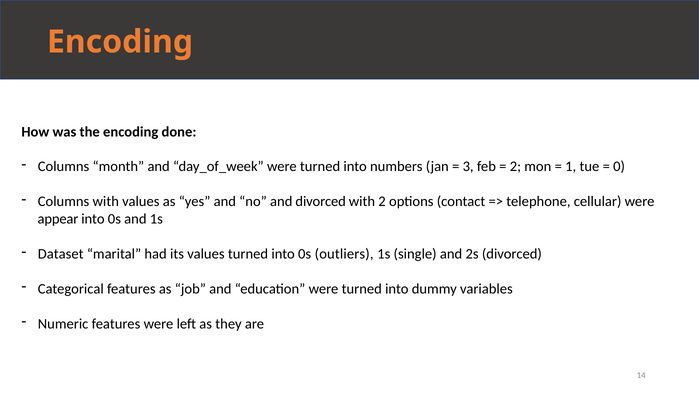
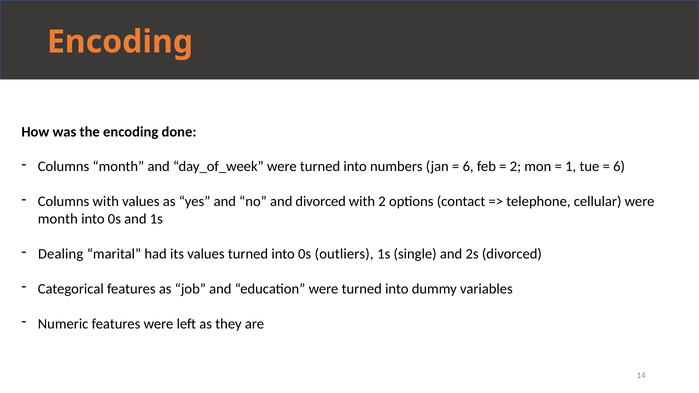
3: 3 -> 6 (468, 167)
0: 0 -> 6 (619, 167)
appear: appear -> month (58, 219)
Dataset: Dataset -> Dealing (61, 254)
